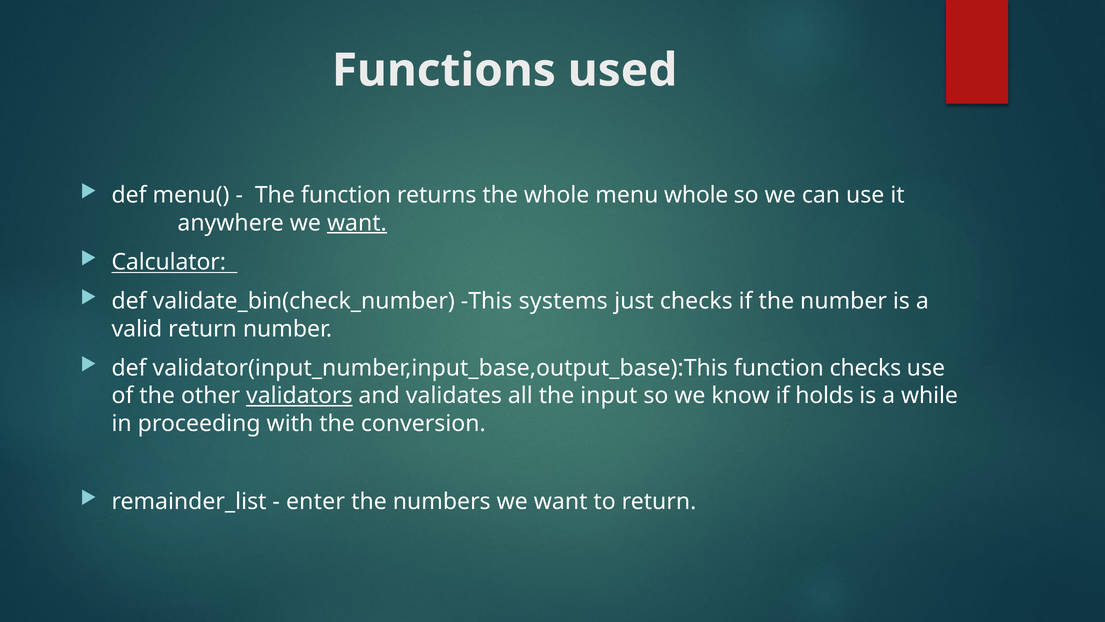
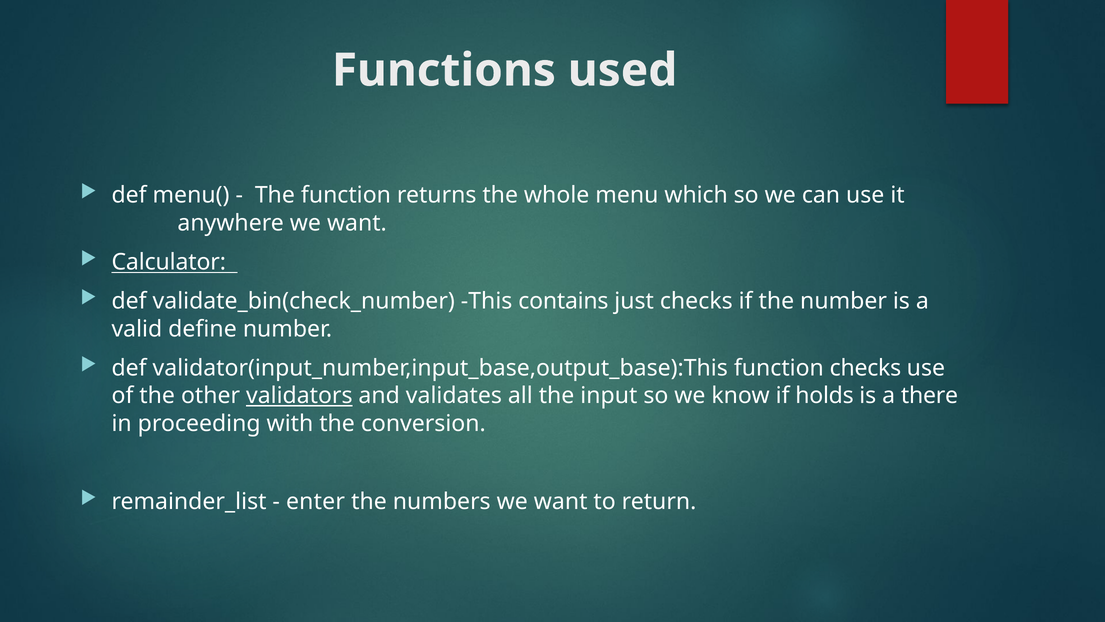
menu whole: whole -> which (696, 195)
want underline: present -> none (357, 223)
systems: systems -> contains (563, 301)
valid return: return -> define (202, 329)
while: while -> there (930, 395)
